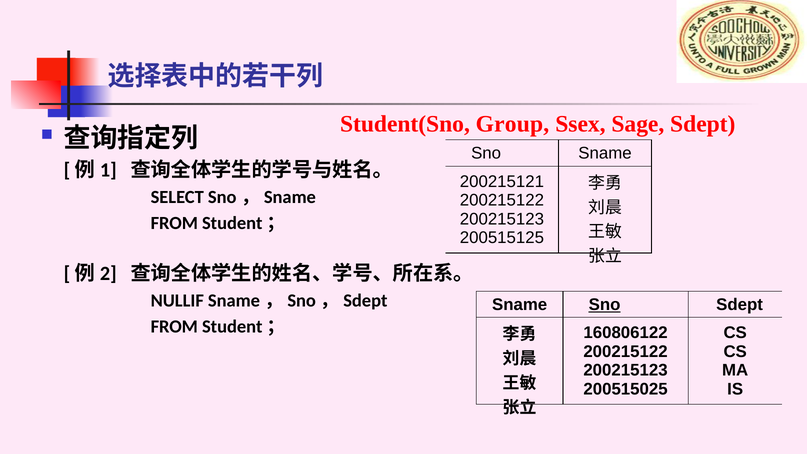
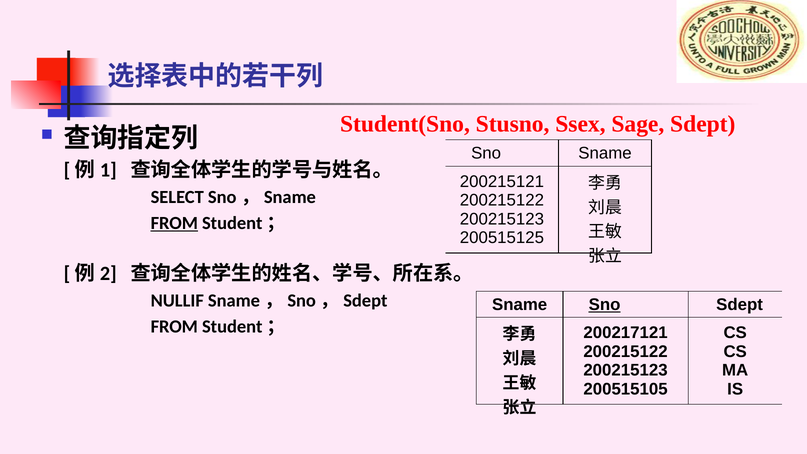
Group: Group -> Stusno (513, 124)
FROM underline: none -> present (174, 223)
160806122: 160806122 -> 200217121 (626, 333)
200515025: 200515025 -> 200515105 (626, 389)
